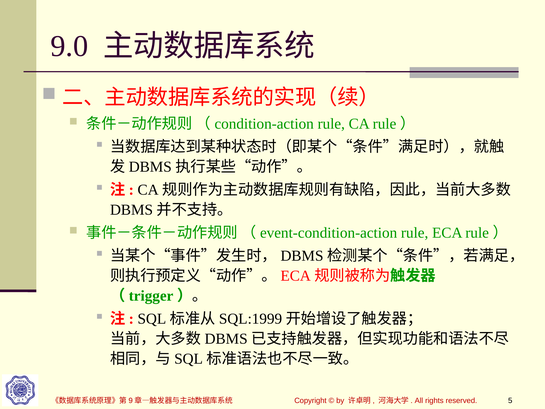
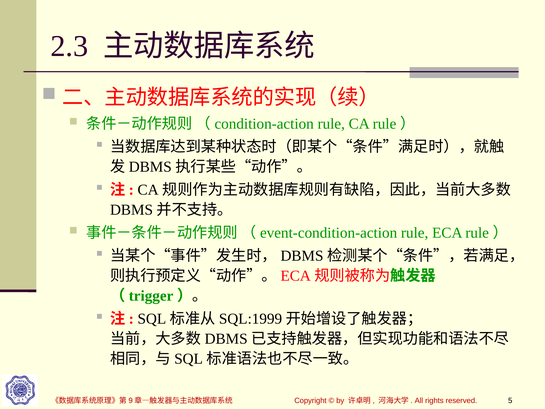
9.0: 9.0 -> 2.3 (69, 46)
